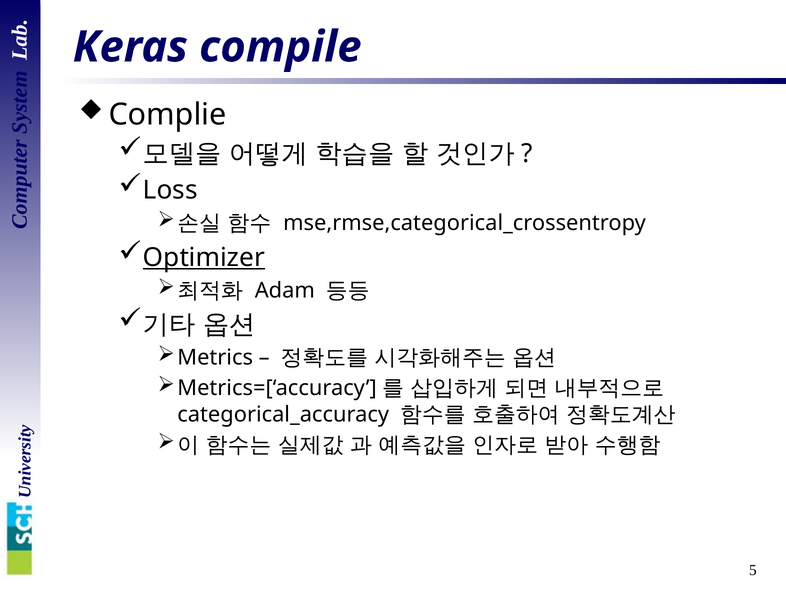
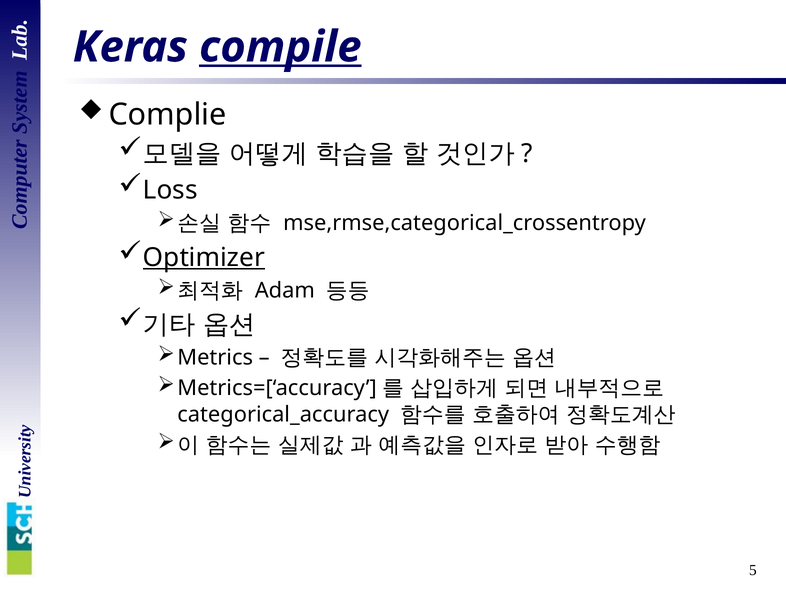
compile underline: none -> present (280, 47)
